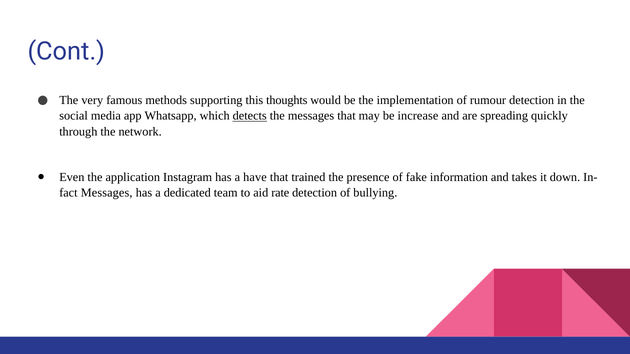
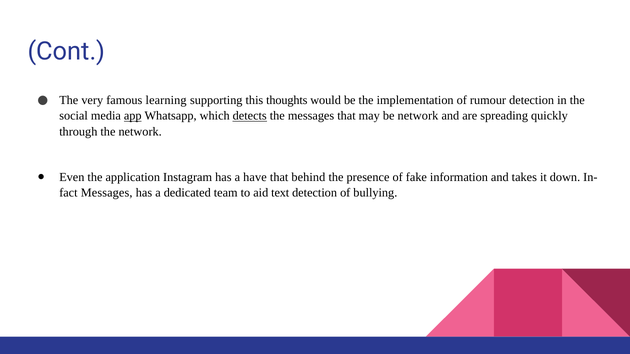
methods: methods -> learning (166, 100)
app underline: none -> present (133, 116)
be increase: increase -> network (418, 116)
trained: trained -> behind (308, 177)
rate: rate -> text (280, 193)
